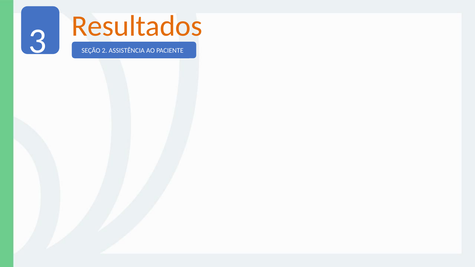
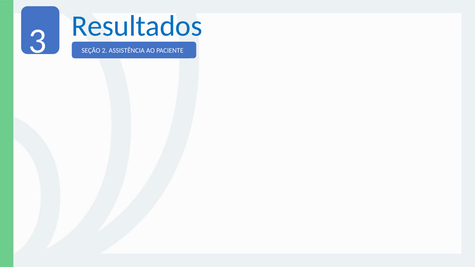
Resultados colour: orange -> blue (137, 26)
